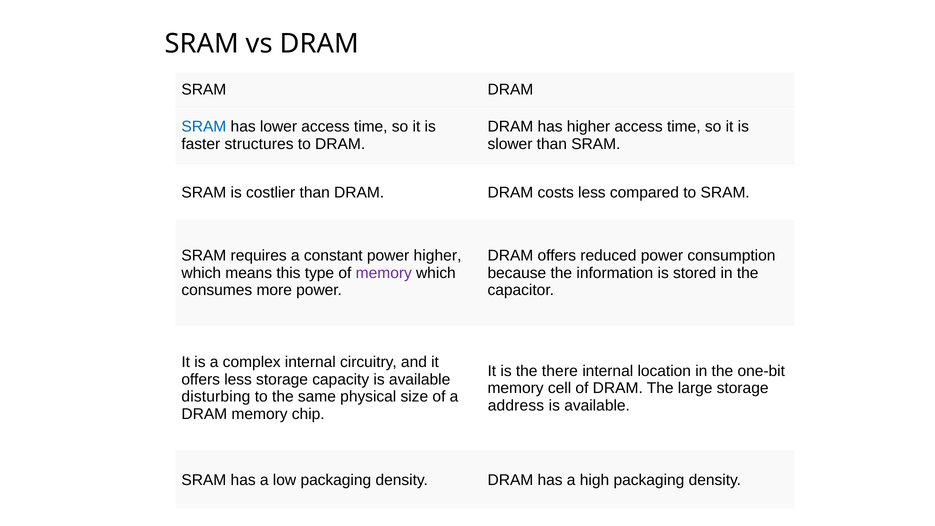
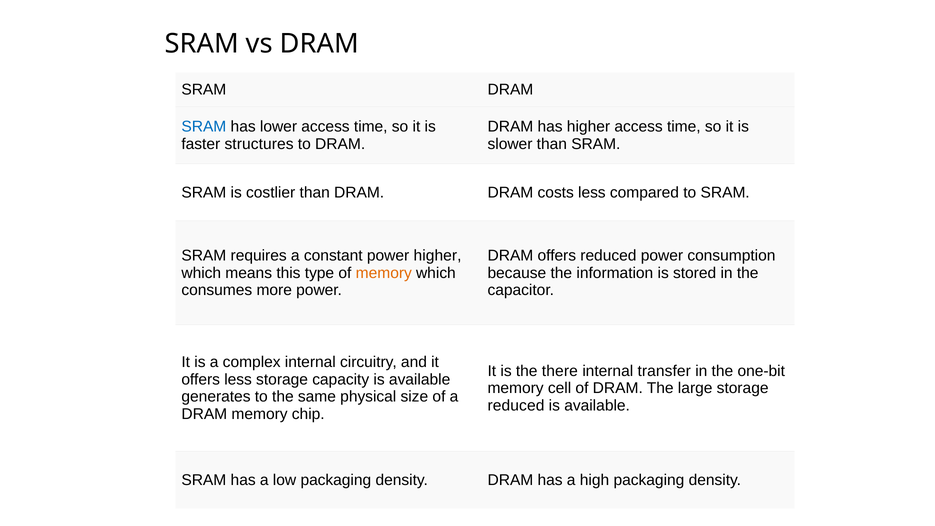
memory colour: purple -> orange (384, 273)
location: location -> transfer (664, 371)
disturbing: disturbing -> generates (216, 397)
address: address -> reduced (516, 405)
